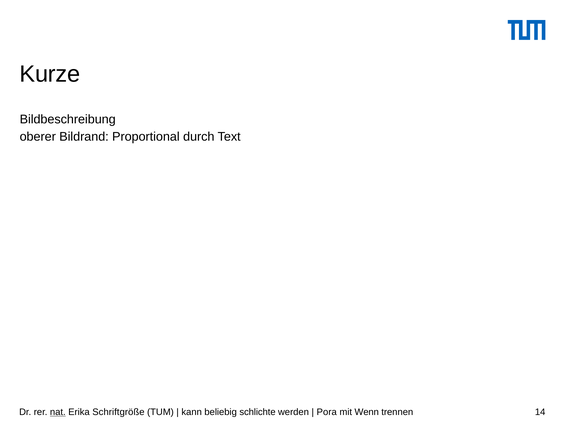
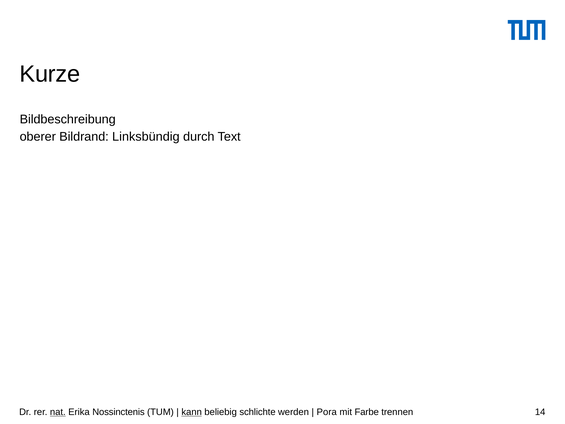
Proportional: Proportional -> Linksbündig (146, 137)
Schriftgröße: Schriftgröße -> Nossinctenis (119, 412)
kann underline: none -> present (192, 412)
Wenn: Wenn -> Farbe (367, 412)
